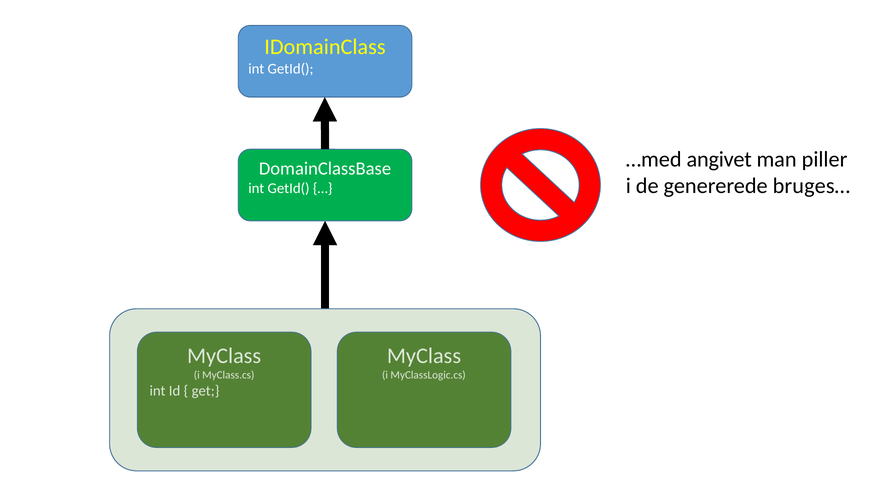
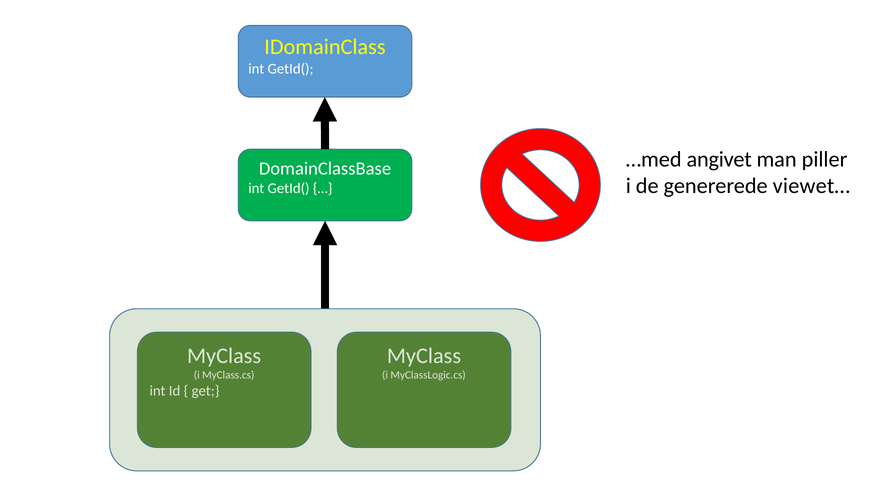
bruges…: bruges… -> viewet… (811, 186)
